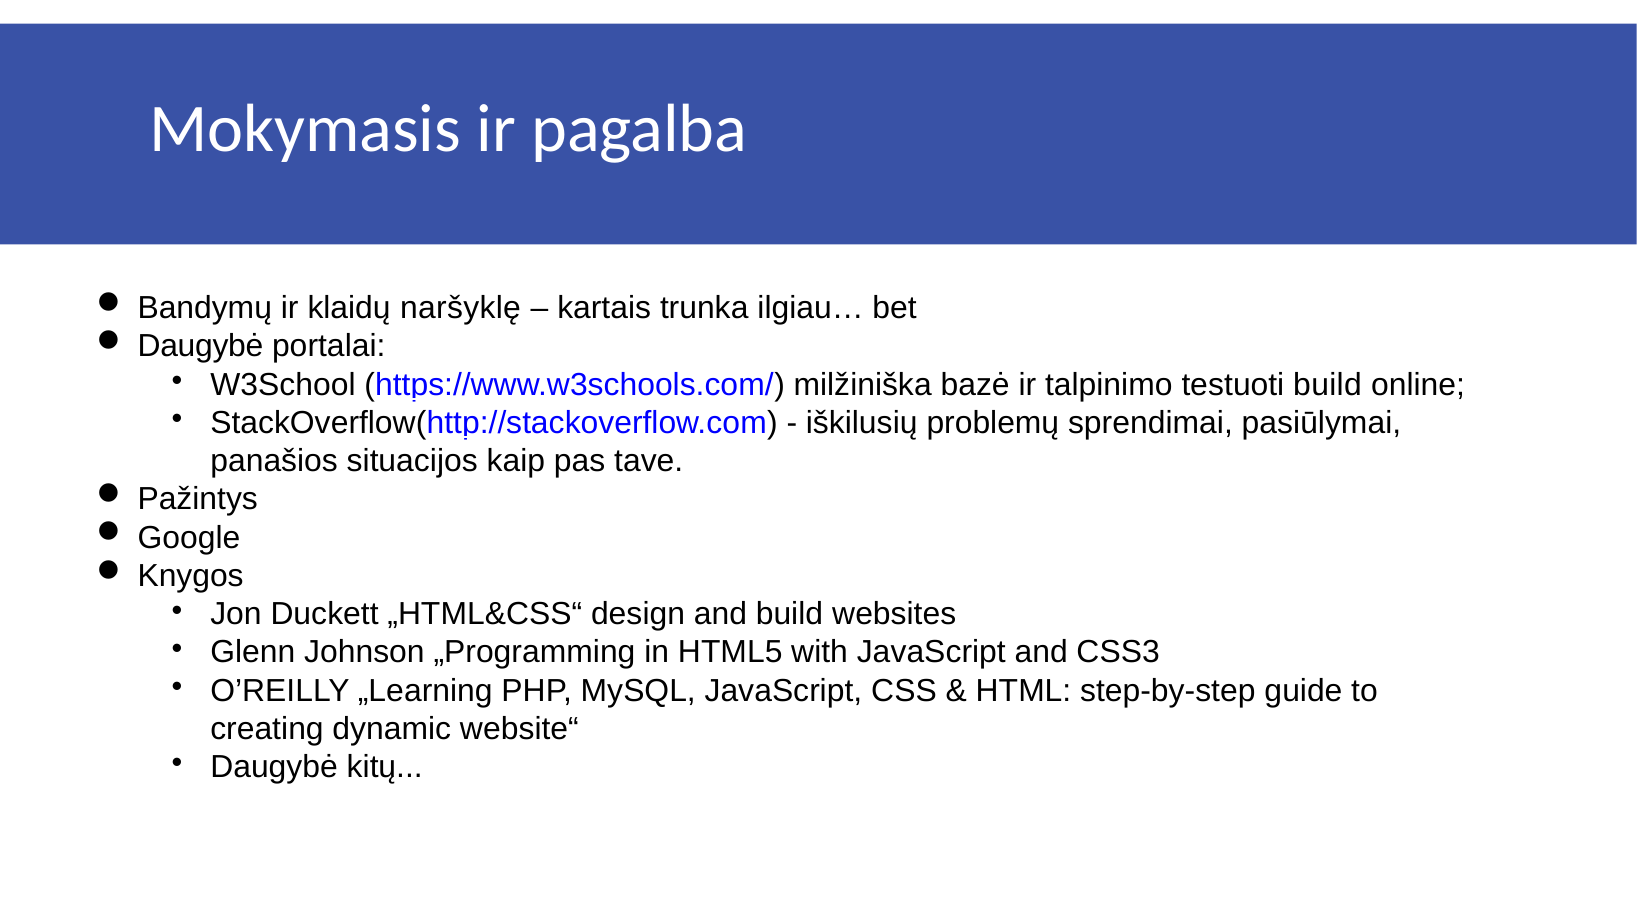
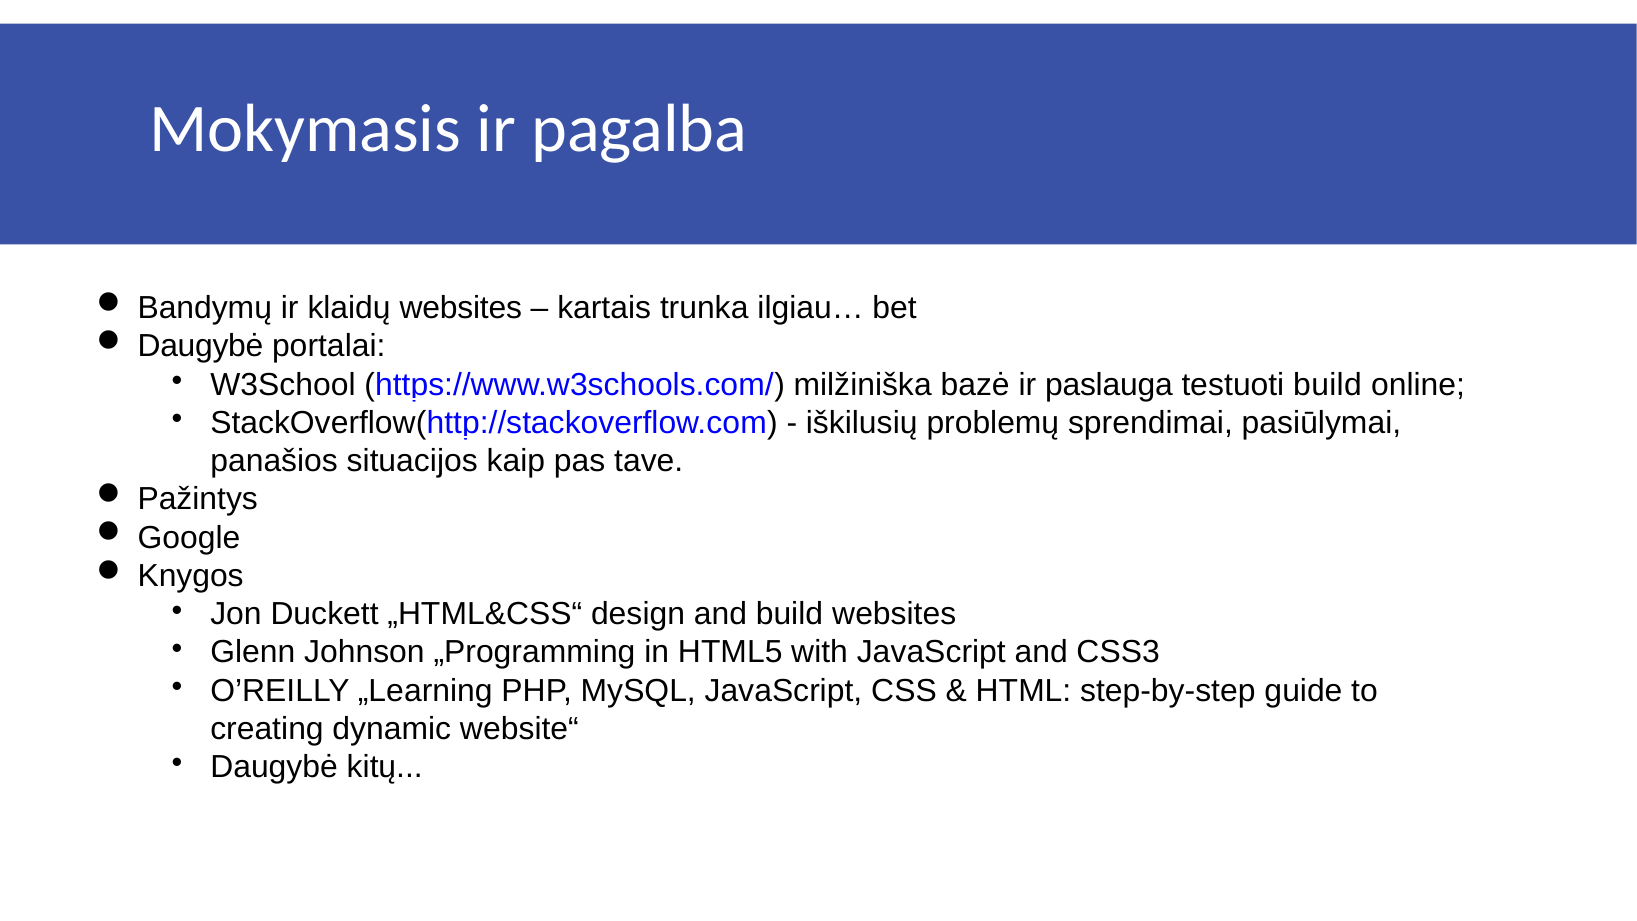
klaidų naršyklę: naršyklę -> websites (461, 308)
talpinimo: talpinimo -> paslauga (1109, 385)
